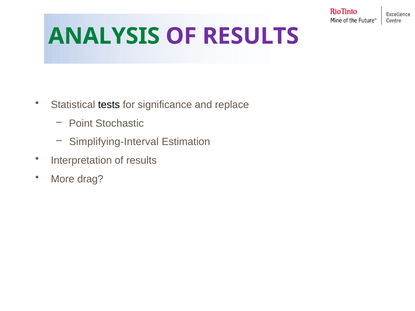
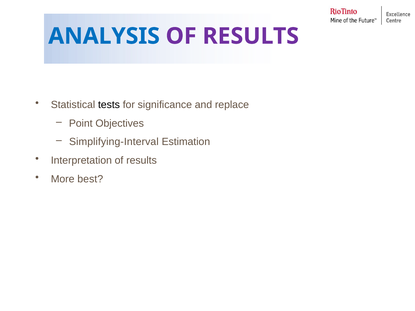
ANALYSIS colour: green -> blue (104, 36)
Stochastic: Stochastic -> Objectives (120, 123)
drag: drag -> best (90, 179)
